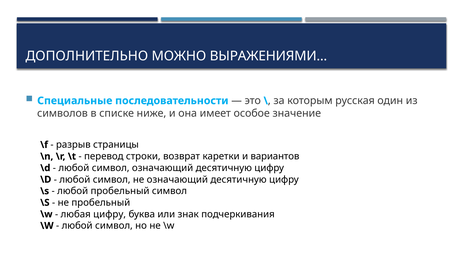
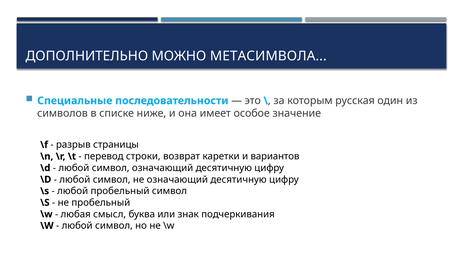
ВЫРАЖЕНИЯМИ: ВЫРАЖЕНИЯМИ -> МЕТАСИМВОЛА (268, 56)
любая цифру: цифру -> смысл (110, 215)
